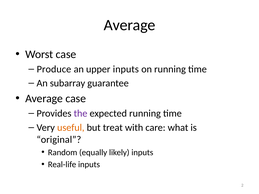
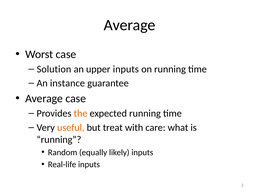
Produce: Produce -> Solution (54, 69)
subarray: subarray -> instance (67, 83)
the colour: purple -> orange (81, 114)
original: original -> running (59, 140)
